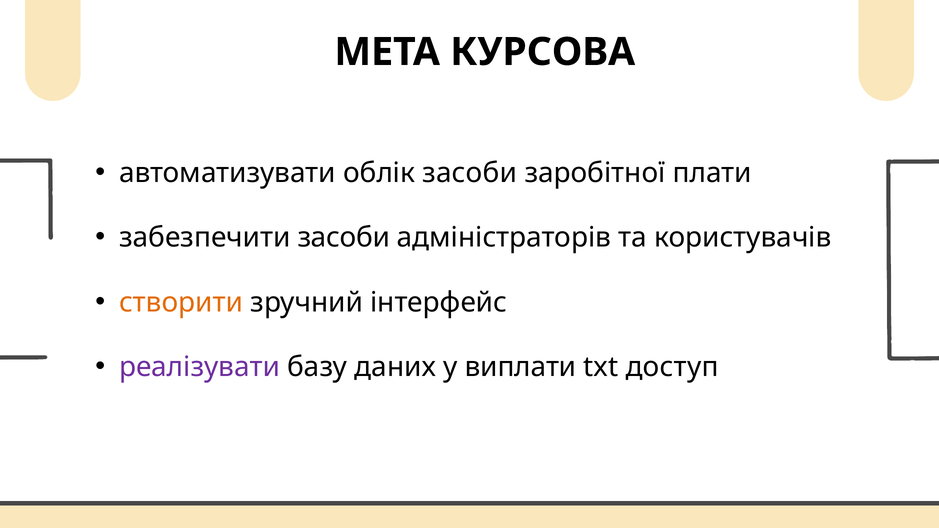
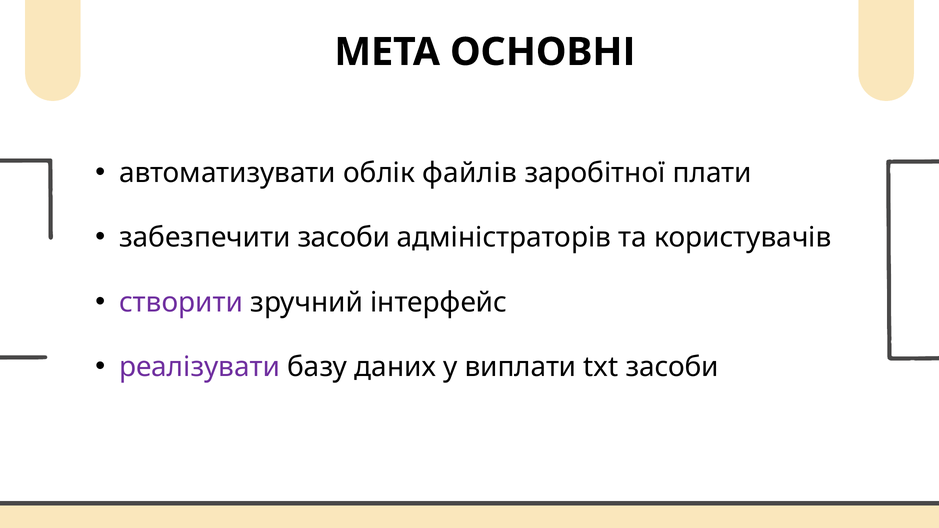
КУРСОВА: КУРСОВА -> ОСНОВНІ (543, 52)
облік засоби: засоби -> файлів (470, 173)
створити colour: orange -> purple (181, 302)
txt доступ: доступ -> засоби (672, 367)
